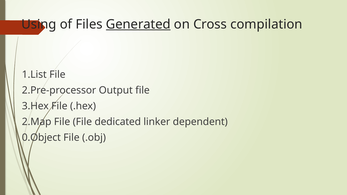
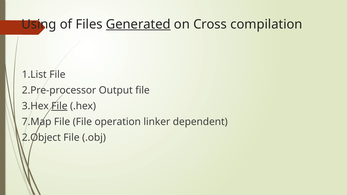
File underline: none -> present (59, 106)
2.Map: 2.Map -> 7.Map (37, 122)
dedicated: dedicated -> operation (118, 122)
0.Object: 0.Object -> 2.Object (41, 138)
